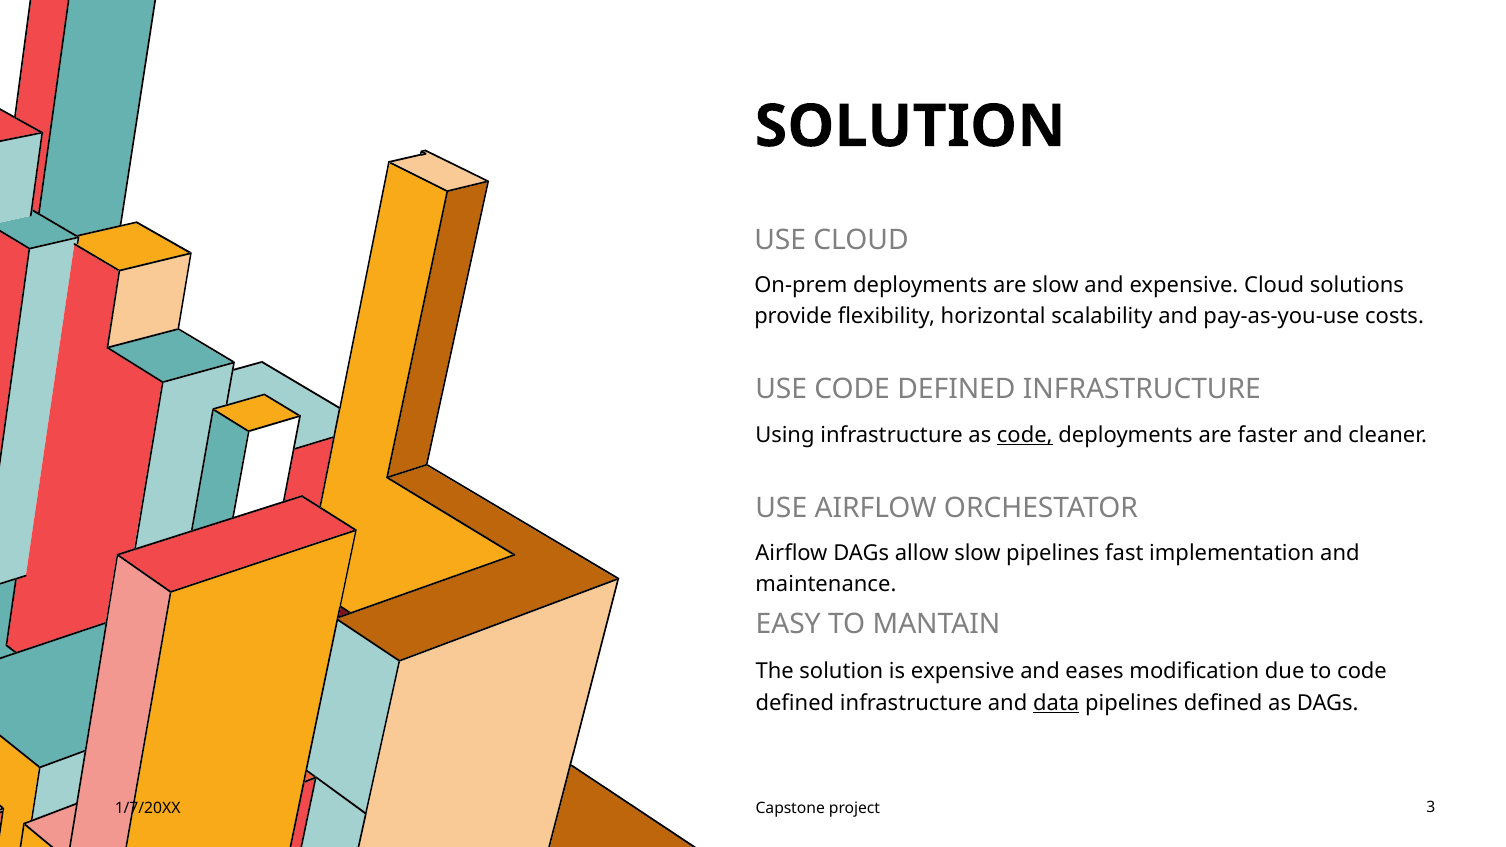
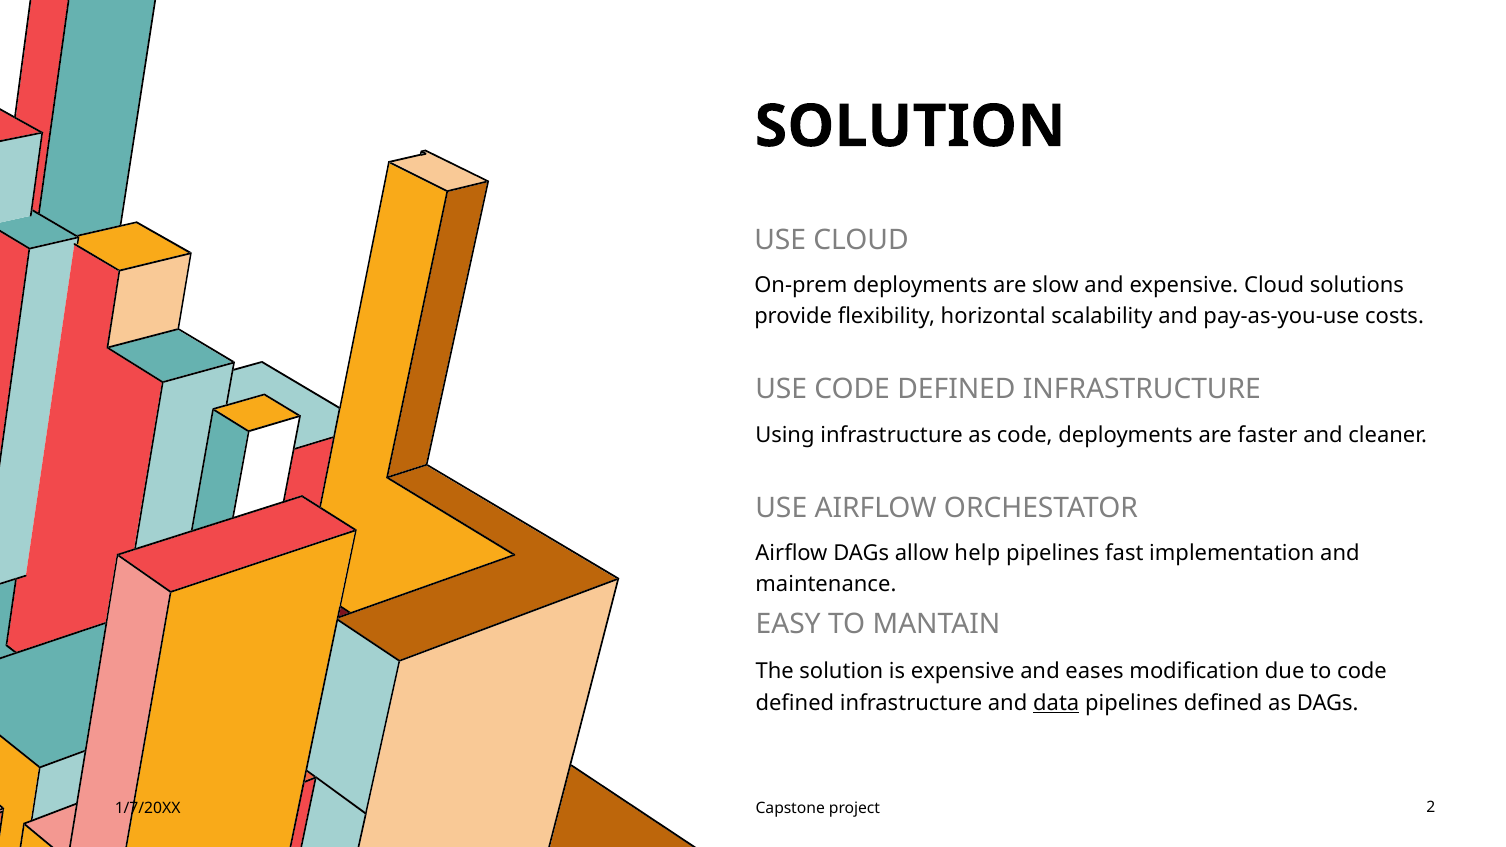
code underline: present -> none (1025, 435)
allow slow: slow -> help (977, 553)
3: 3 -> 2 (1431, 808)
